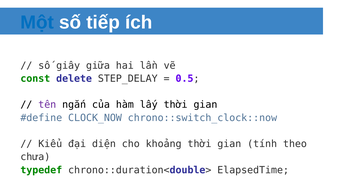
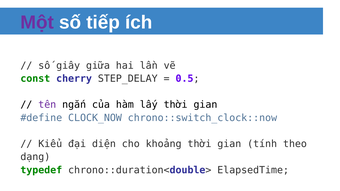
Một colour: blue -> purple (37, 22)
delete: delete -> cherry (74, 79)
chưa: chưa -> dạng (35, 157)
